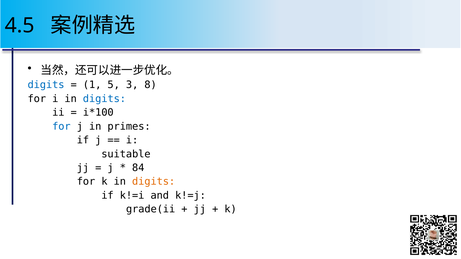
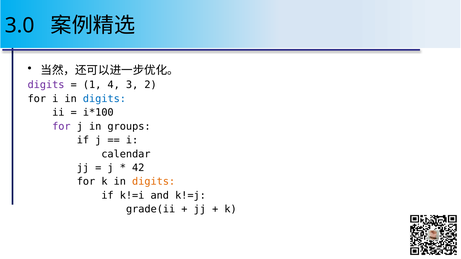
4.5: 4.5 -> 3.0 (20, 25)
digits colour: blue -> purple (46, 85)
5: 5 -> 4 (114, 85)
8: 8 -> 2 (151, 85)
for colour: blue -> purple (61, 127)
primes: primes -> groups (129, 127)
suitable: suitable -> calendar (126, 154)
84: 84 -> 42 (138, 168)
